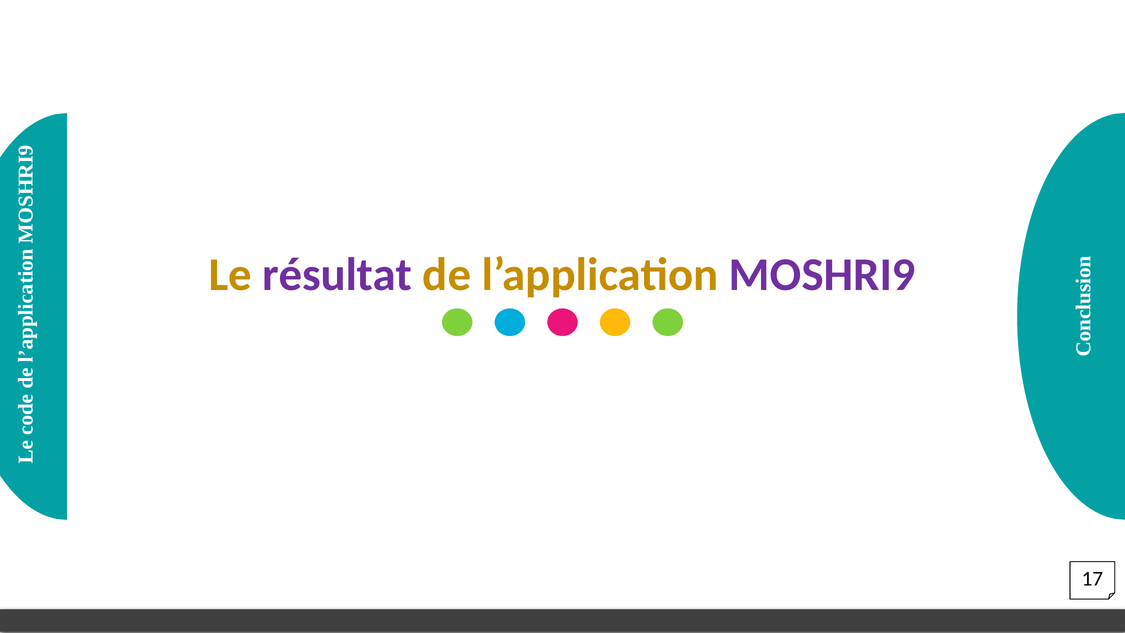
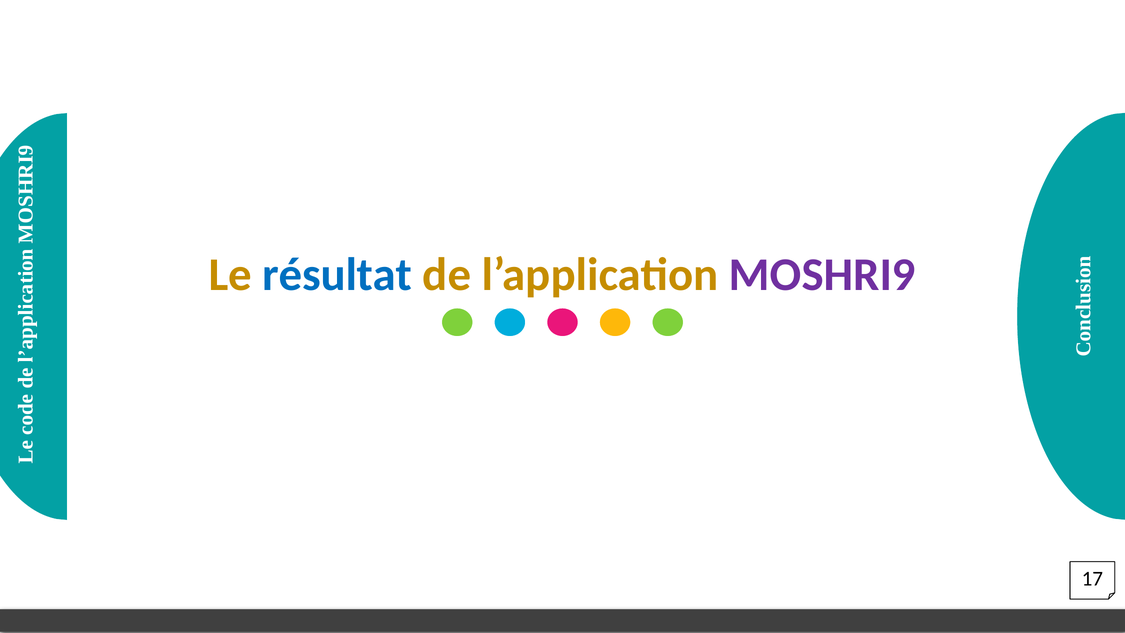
résultat colour: purple -> blue (337, 275)
